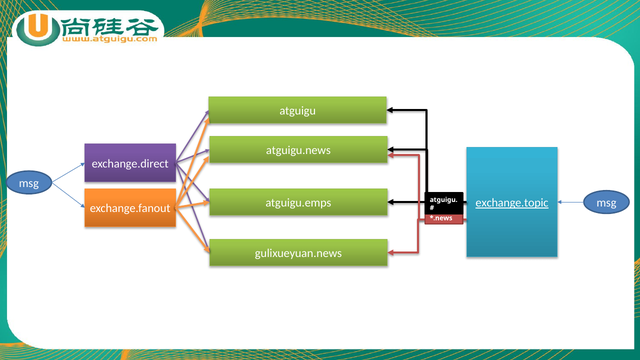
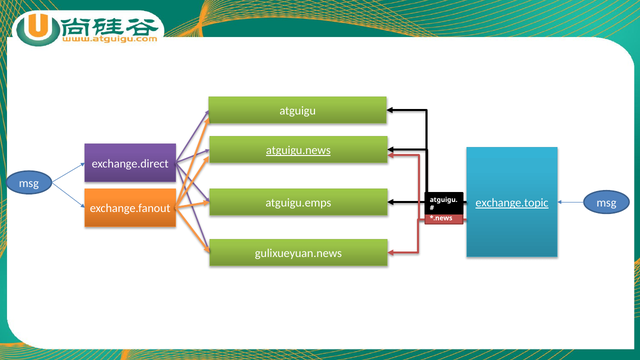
atguigu.news underline: none -> present (298, 150)
